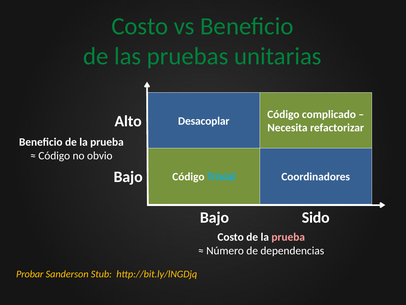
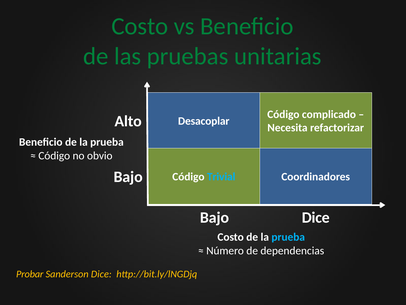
Bajo Sido: Sido -> Dice (316, 217)
prueba colour: pink -> light blue (288, 237)
Sanderson Stub: Stub -> Dice (101, 274)
